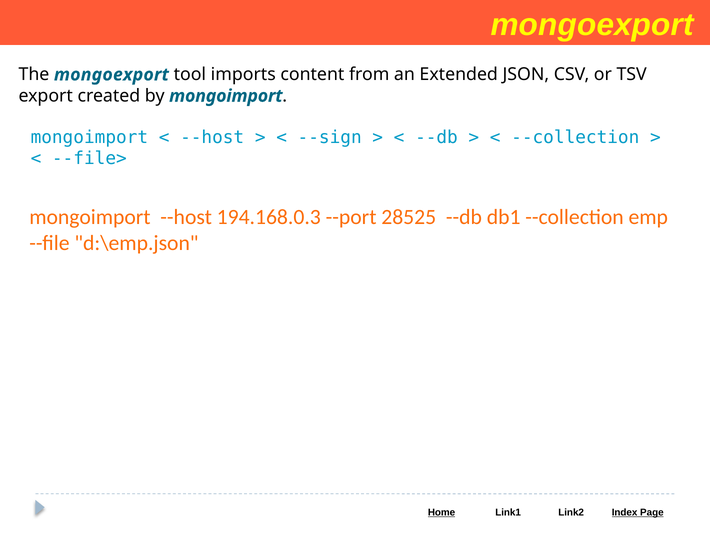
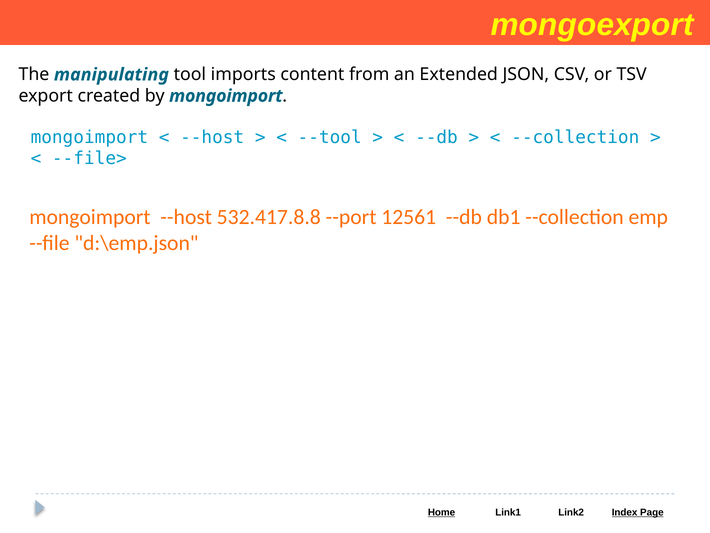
The mongoexport: mongoexport -> manipulating (111, 75)
--sign: --sign -> --tool (330, 137)
194.168.0.3: 194.168.0.3 -> 532.417.8.8 (269, 217)
28525: 28525 -> 12561 (409, 217)
